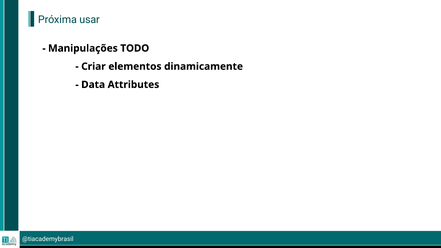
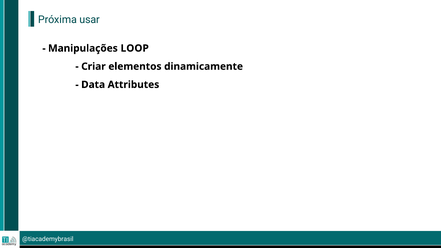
TODO: TODO -> LOOP (135, 48)
